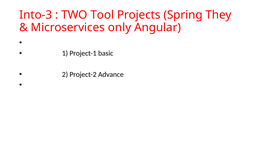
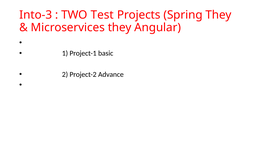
Tool: Tool -> Test (102, 15)
Microservices only: only -> they (120, 28)
